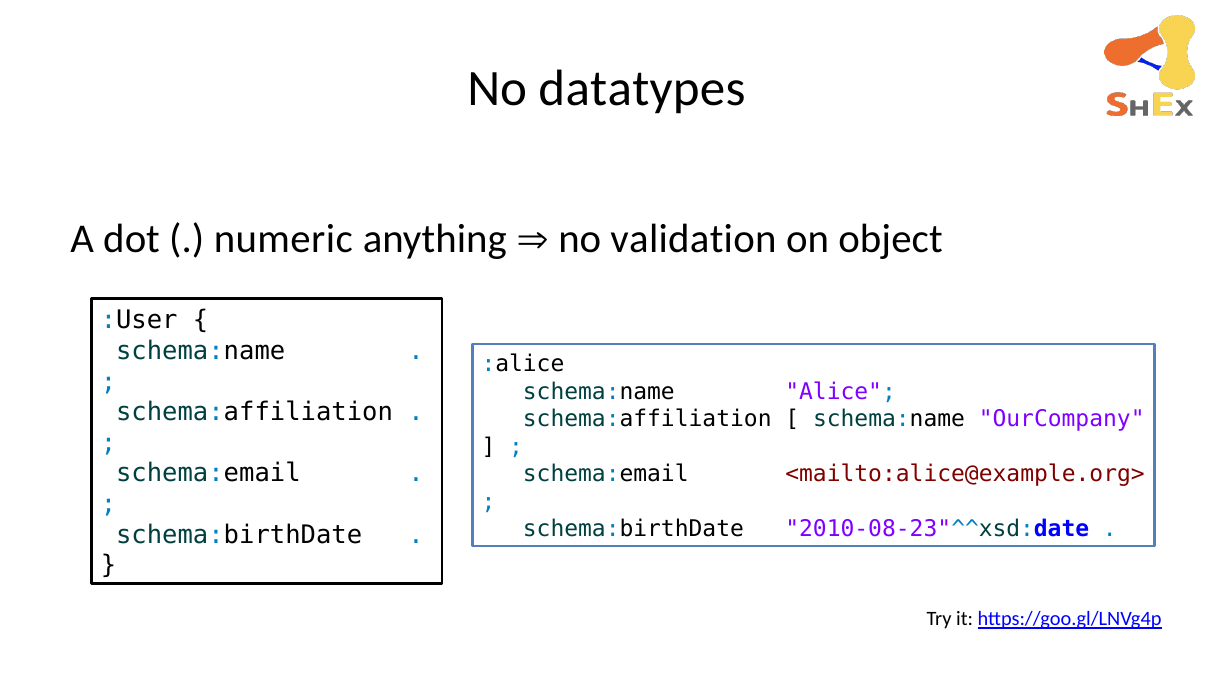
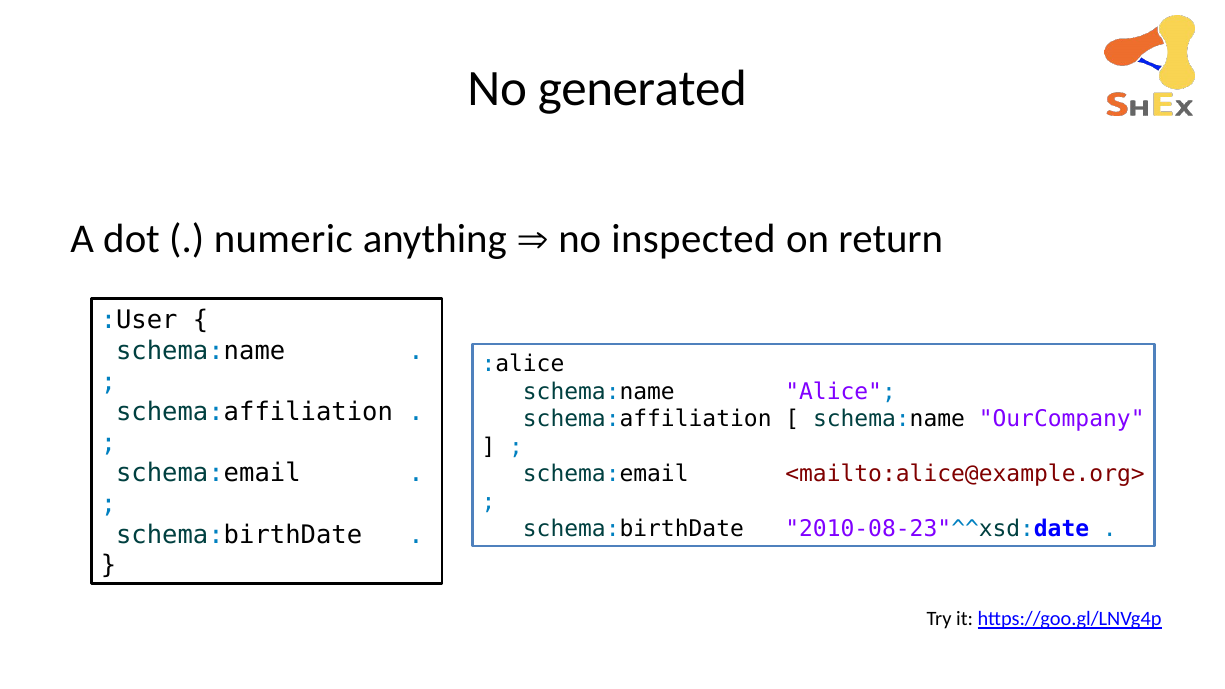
datatypes: datatypes -> generated (642, 89)
validation: validation -> inspected (693, 239)
object: object -> return (891, 239)
